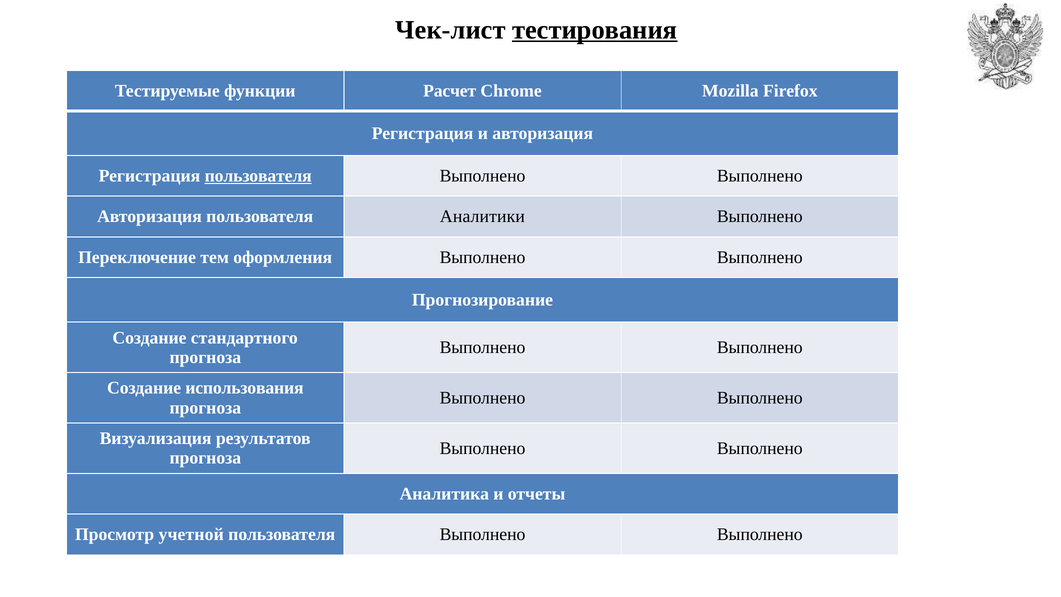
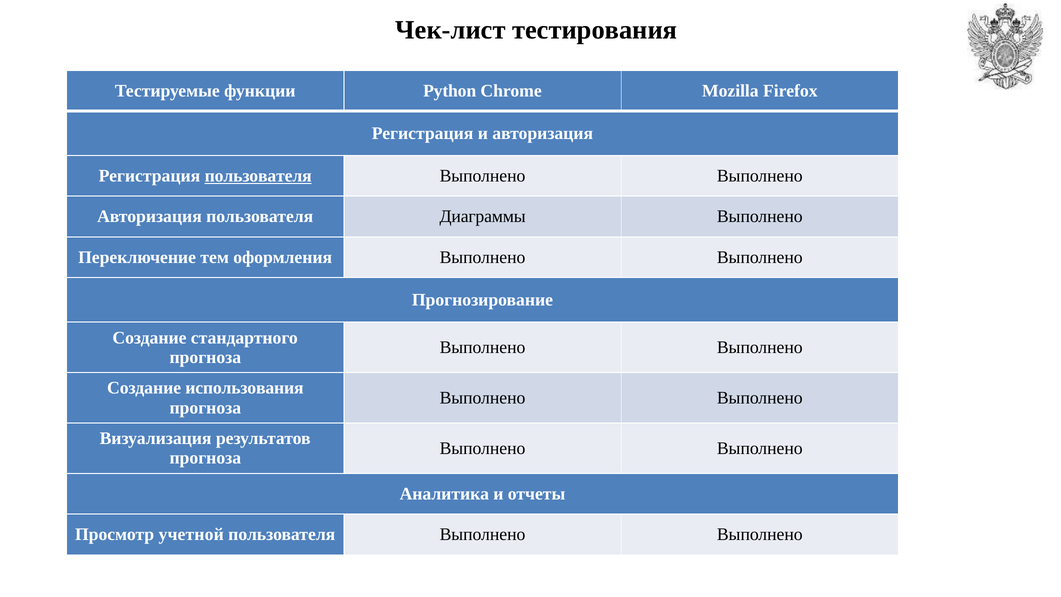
тестирования underline: present -> none (595, 30)
Расчет: Расчет -> Python (450, 91)
Аналитики: Аналитики -> Диаграммы (483, 216)
